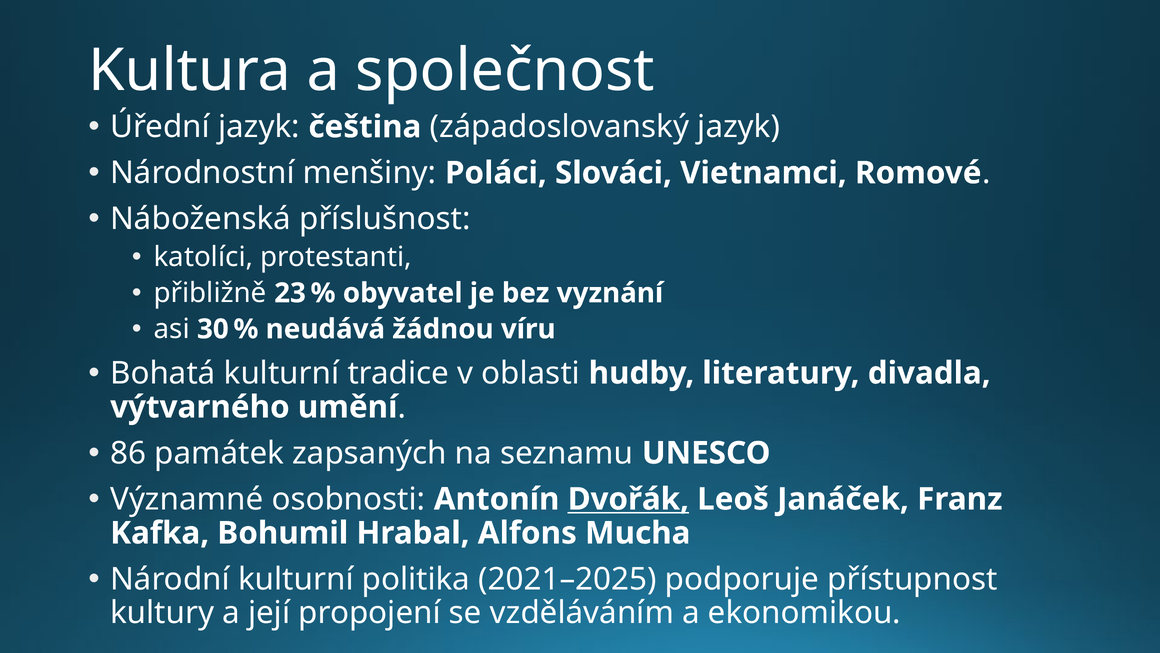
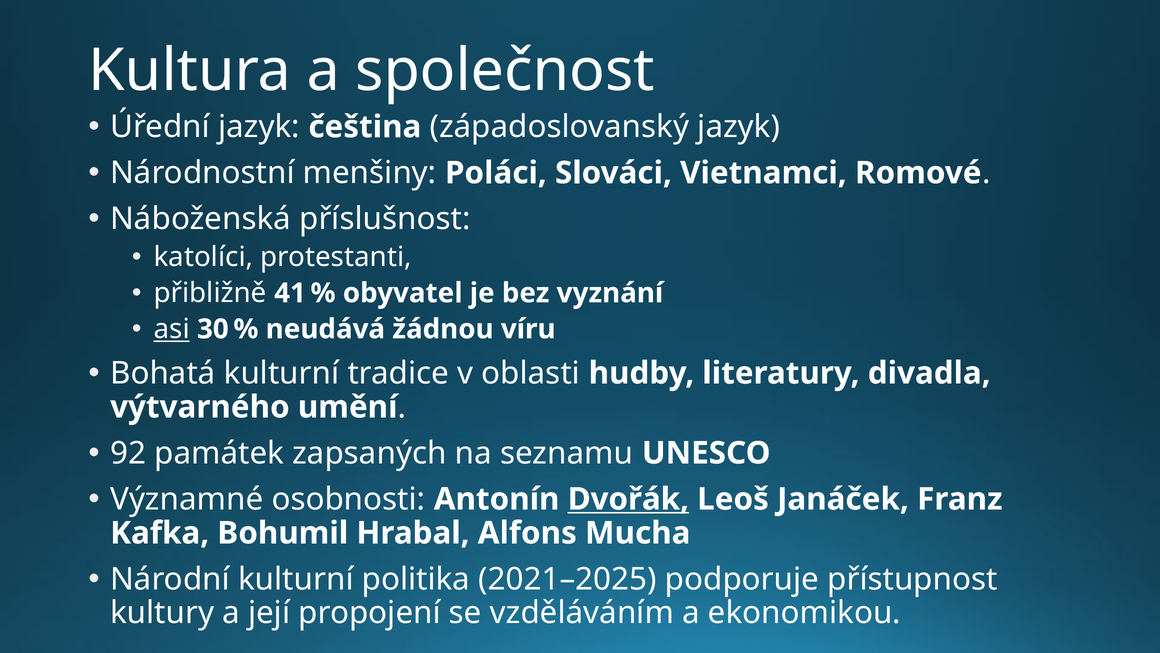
23: 23 -> 41 (290, 293)
asi underline: none -> present (172, 329)
86: 86 -> 92 (128, 453)
